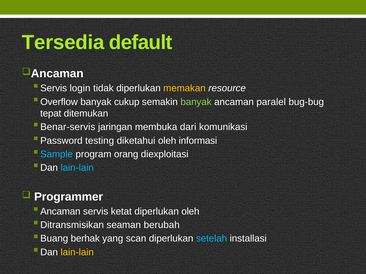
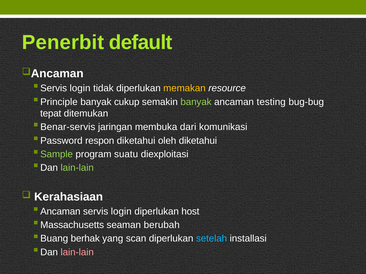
Tersedia: Tersedia -> Penerbit (63, 43)
Overflow: Overflow -> Principle (59, 102)
paralel: paralel -> testing (271, 102)
testing: testing -> respon (100, 141)
oleh informasi: informasi -> diketahui (198, 141)
Sample colour: light blue -> light green (57, 154)
orang: orang -> suatu (126, 154)
lain-lain colour: light blue -> light green (77, 168)
Programmer: Programmer -> Kerahasiaan (69, 197)
ketat: ketat -> login (121, 212)
diperlukan oleh: oleh -> host (190, 212)
Ditransmisikan: Ditransmisikan -> Massachusetts (72, 225)
lain-lain colour: yellow -> pink (77, 253)
